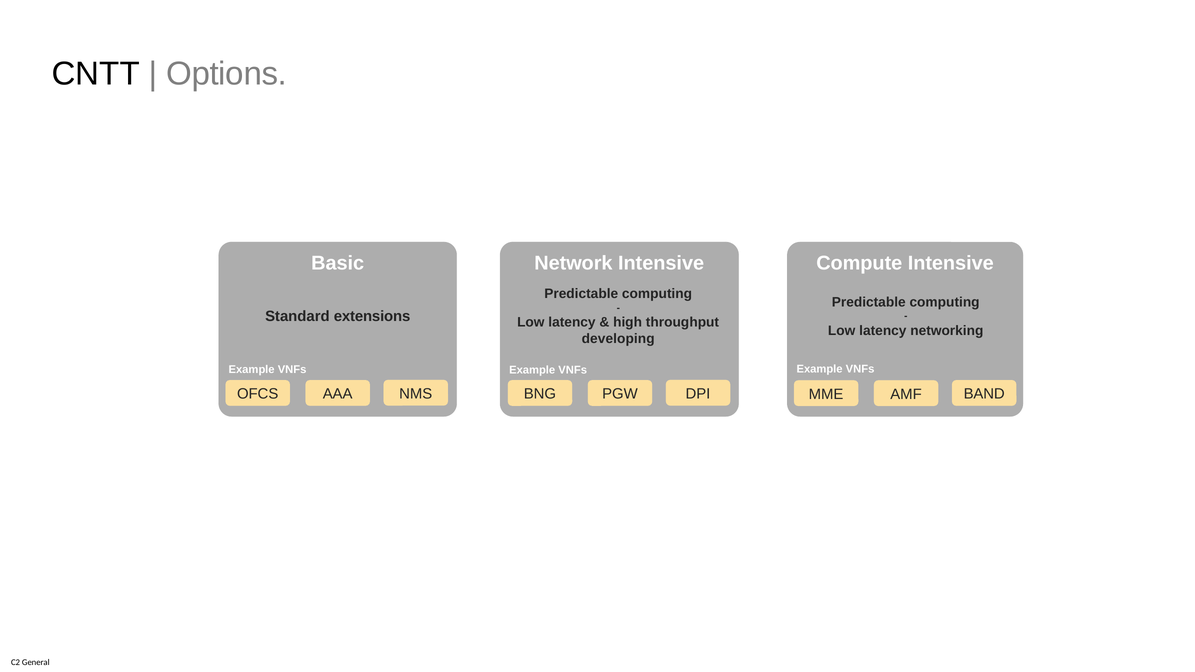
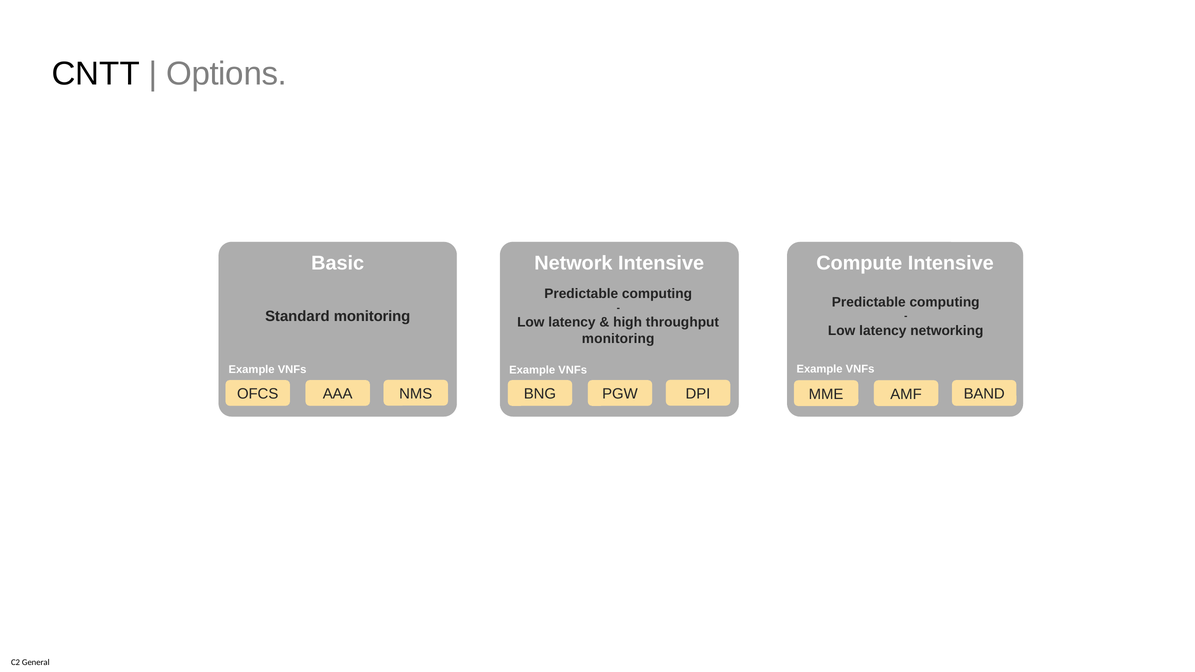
Standard extensions: extensions -> monitoring (372, 317)
developing: developing -> monitoring (618, 339)
